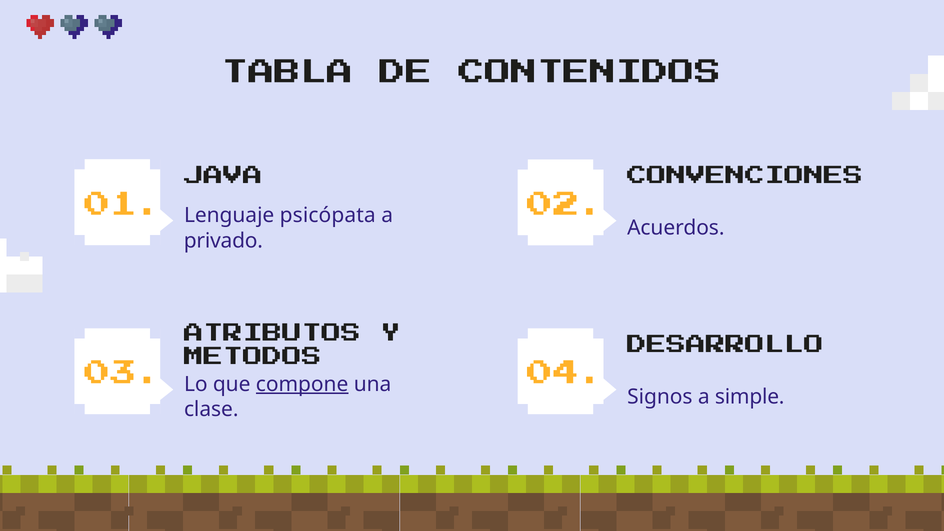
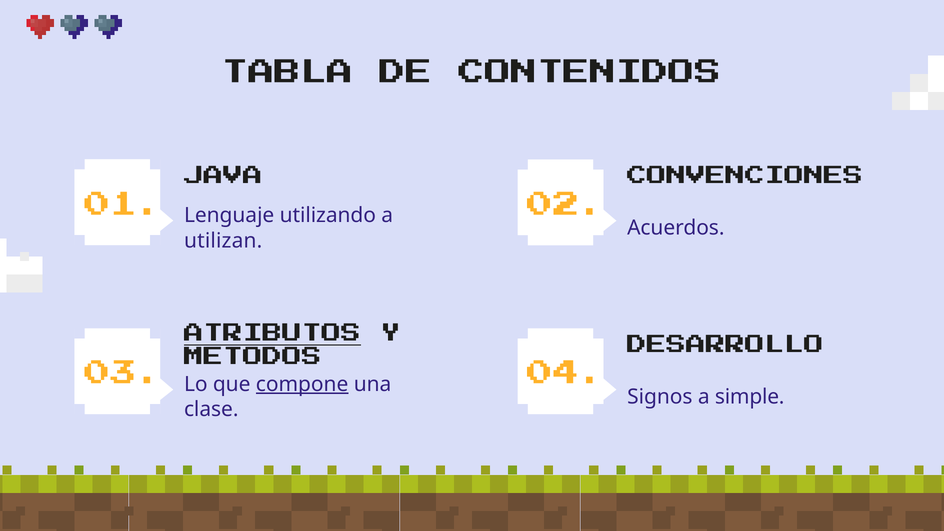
psicópata: psicópata -> utilizando (328, 216)
privado: privado -> utilizan (223, 241)
ATRIBUTOS underline: none -> present (273, 337)
